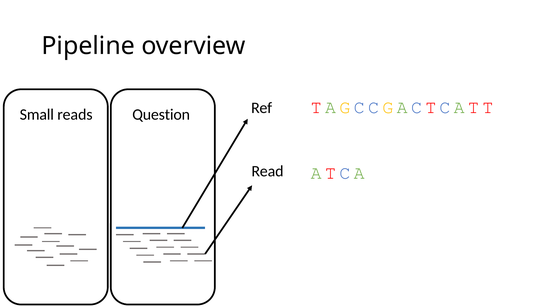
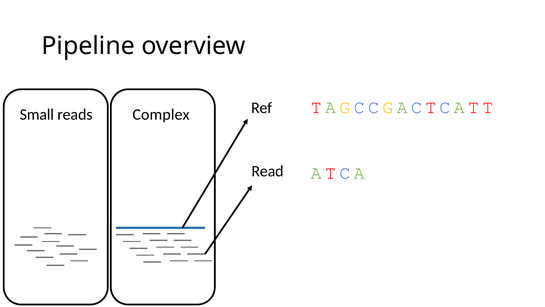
Question: Question -> Complex (161, 114)
